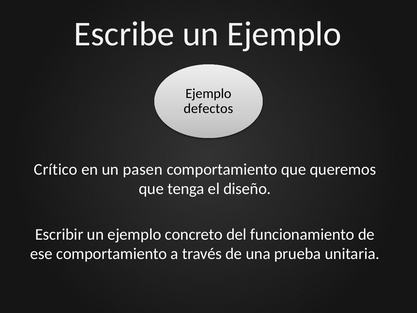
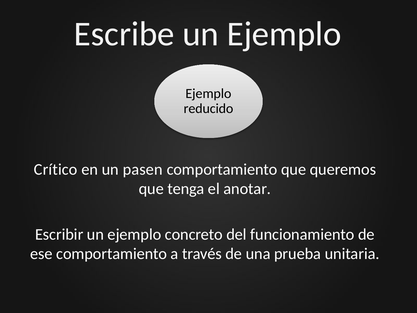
defectos: defectos -> reducido (208, 109)
diseño: diseño -> anotar (247, 189)
